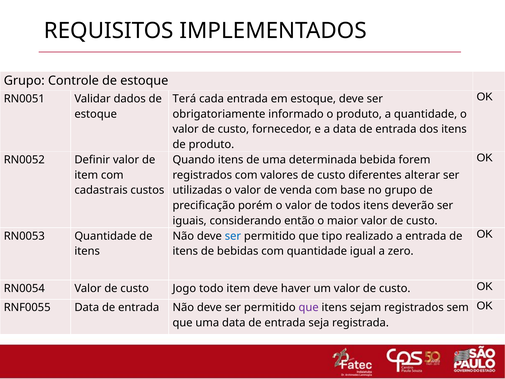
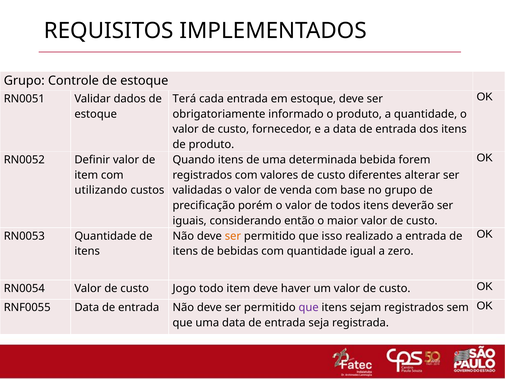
cadastrais: cadastrais -> utilizando (101, 190)
utilizadas: utilizadas -> validadas (197, 190)
ser colour: blue -> orange (233, 236)
tipo: tipo -> isso (332, 236)
